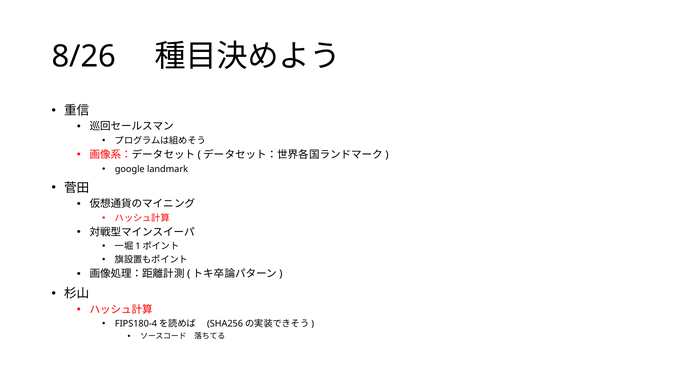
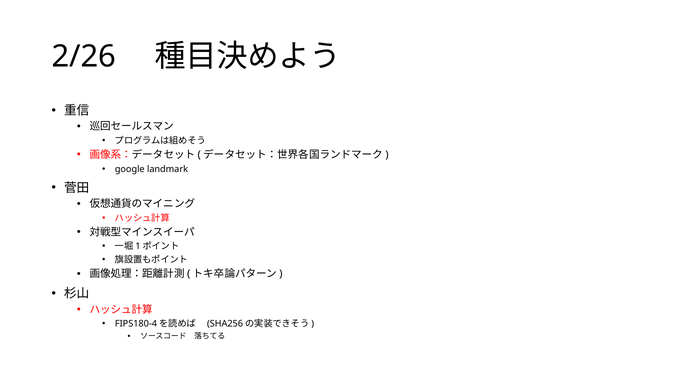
8/26: 8/26 -> 2/26 (84, 57)
